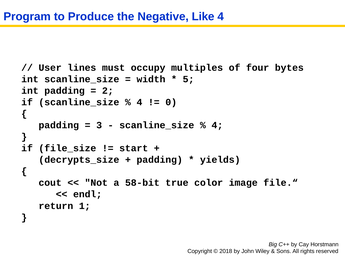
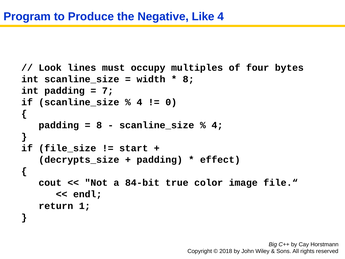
User: User -> Look (50, 68)
5: 5 -> 8 (188, 79)
2: 2 -> 7 (108, 91)
3: 3 -> 8 (99, 125)
yields: yields -> effect (220, 160)
58-bit: 58-bit -> 84-bit (142, 183)
